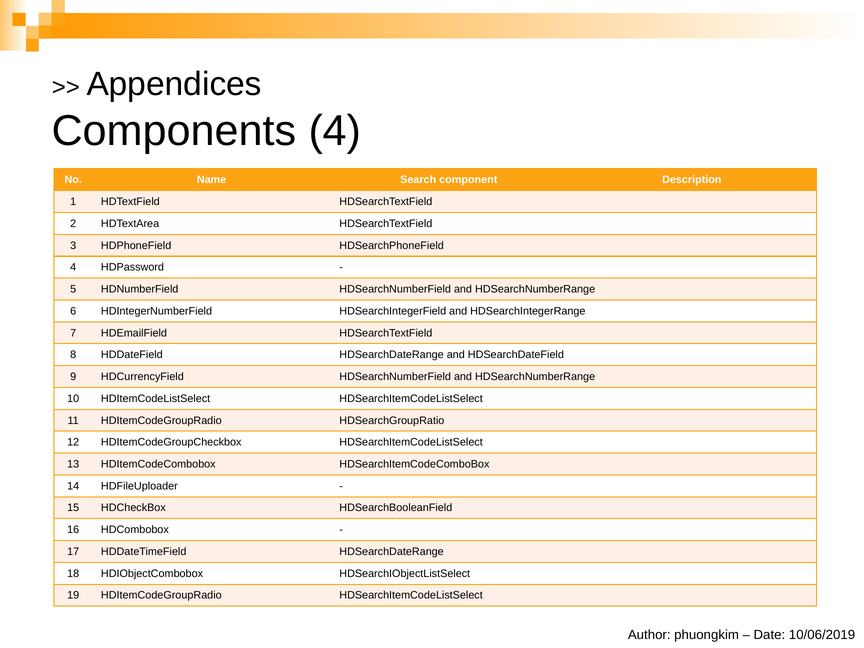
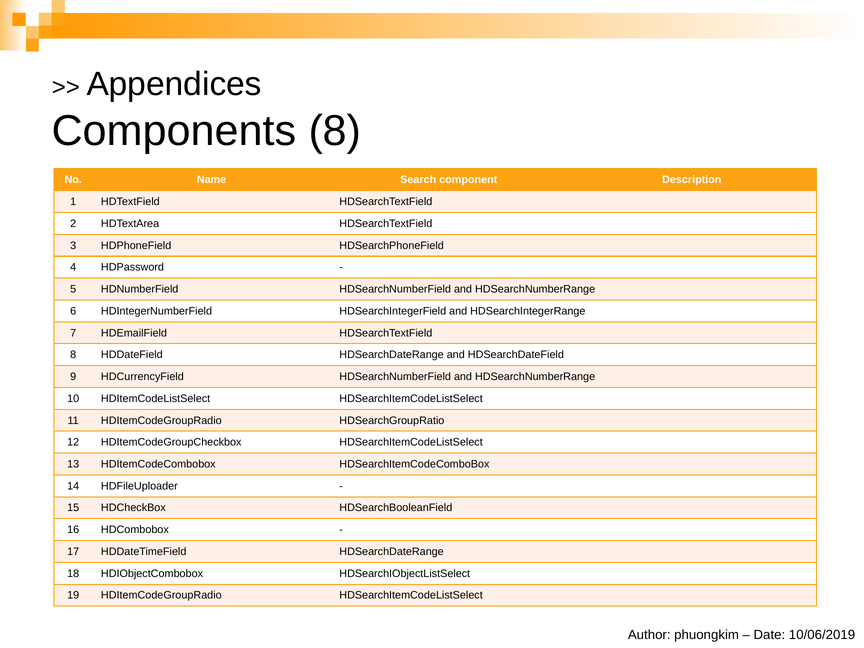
Components 4: 4 -> 8 (335, 131)
